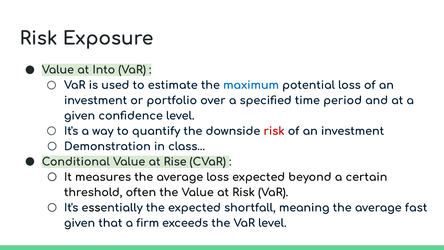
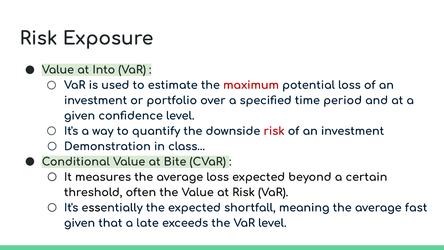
maximum colour: blue -> red (251, 85)
Rise: Rise -> Bite (175, 162)
firm: firm -> late (148, 223)
